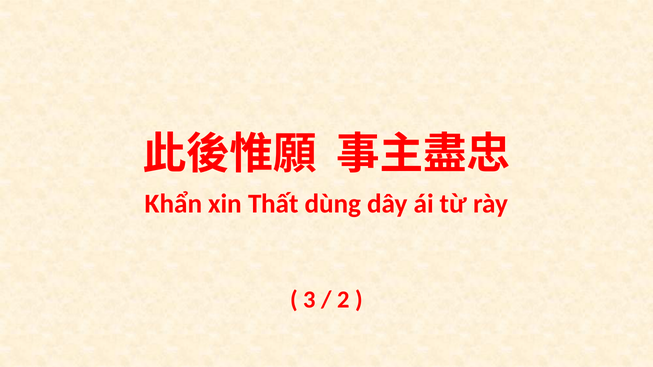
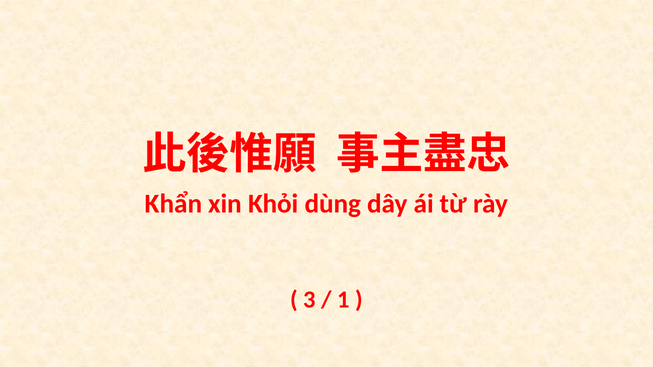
Thất: Thất -> Khỏi (273, 204)
2: 2 -> 1 (343, 300)
